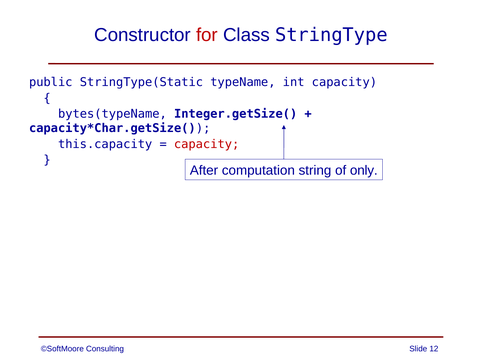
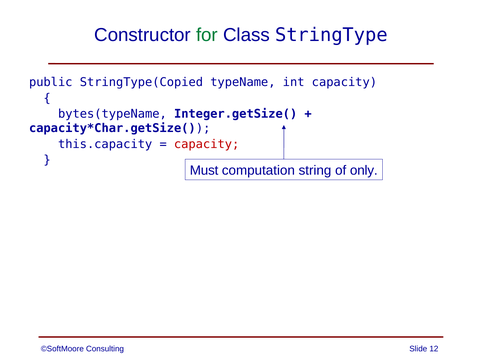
for colour: red -> green (207, 35)
StringType(Static: StringType(Static -> StringType(Copied (141, 82)
After: After -> Must (204, 171)
